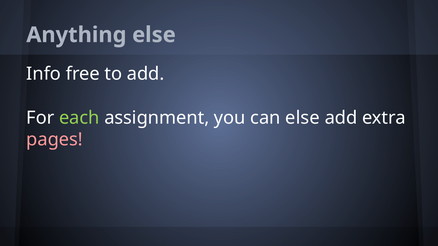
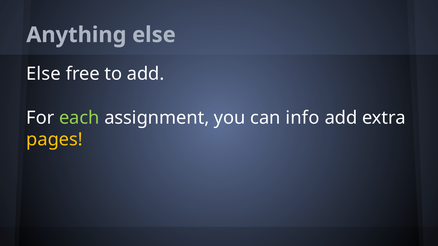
Info: Info -> Else (44, 74)
can else: else -> info (303, 118)
pages colour: pink -> yellow (55, 140)
